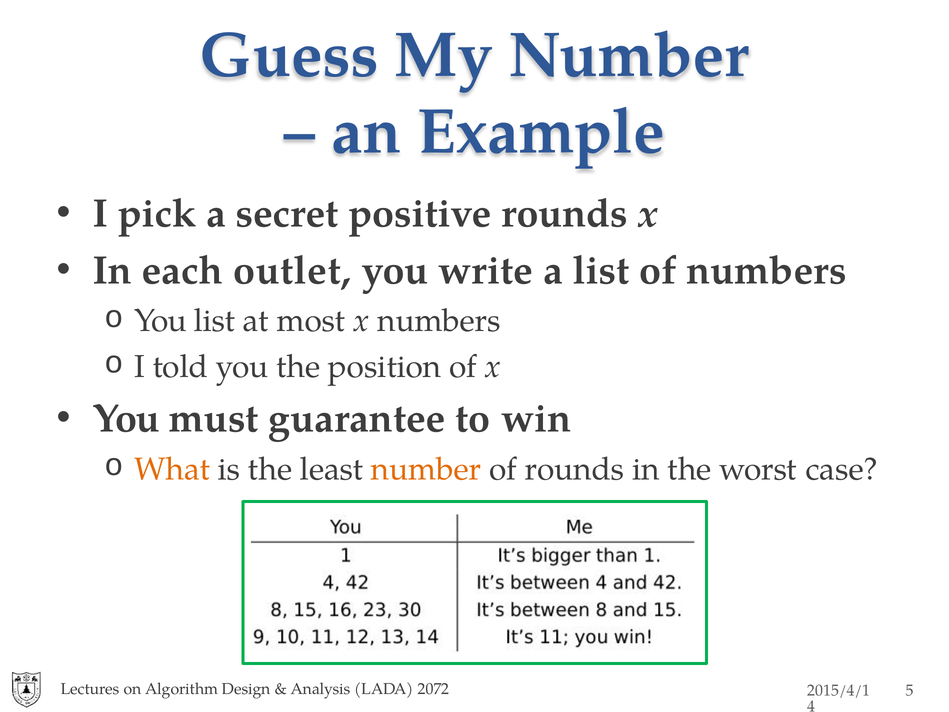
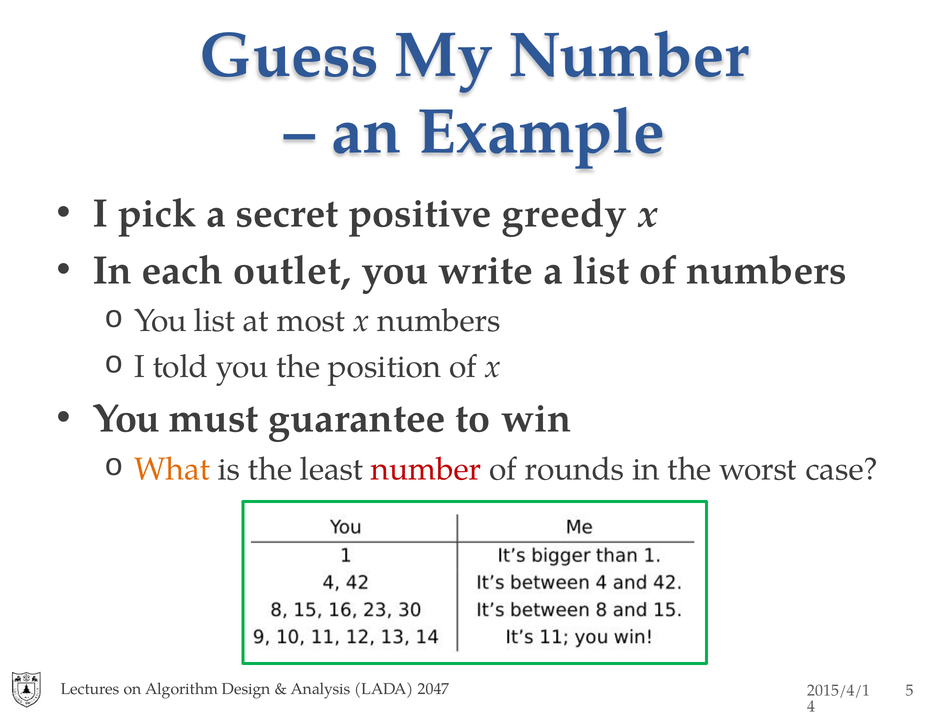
positive rounds: rounds -> greedy (564, 214)
number colour: orange -> red (426, 469)
2072: 2072 -> 2047 (434, 689)
